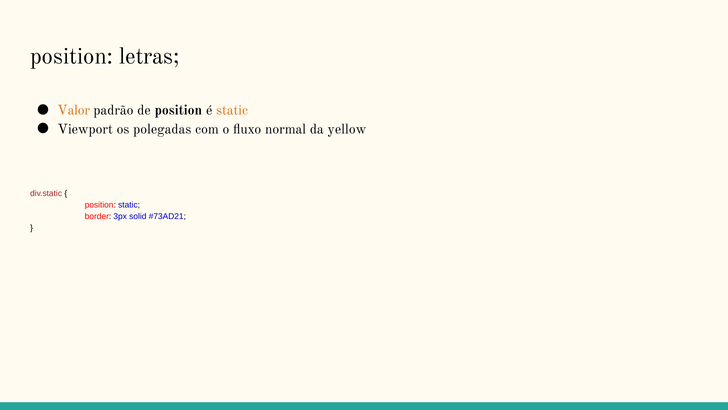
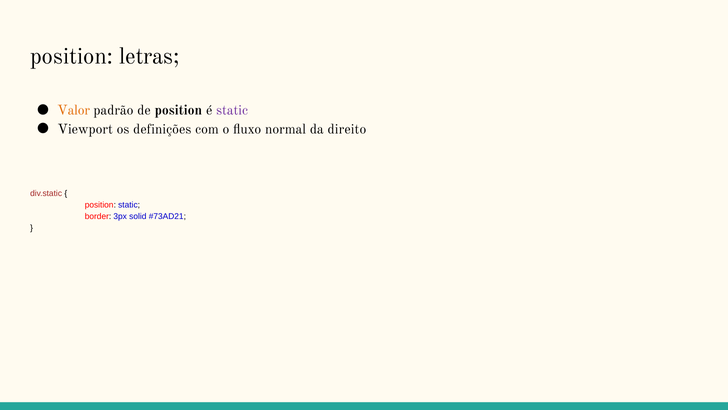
static colour: orange -> purple (232, 110)
polegadas: polegadas -> definições (162, 129)
yellow: yellow -> direito (347, 129)
